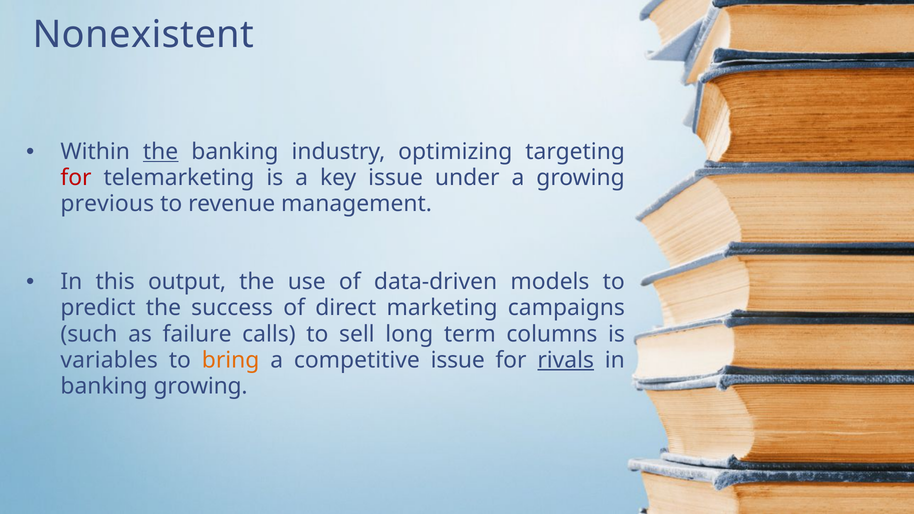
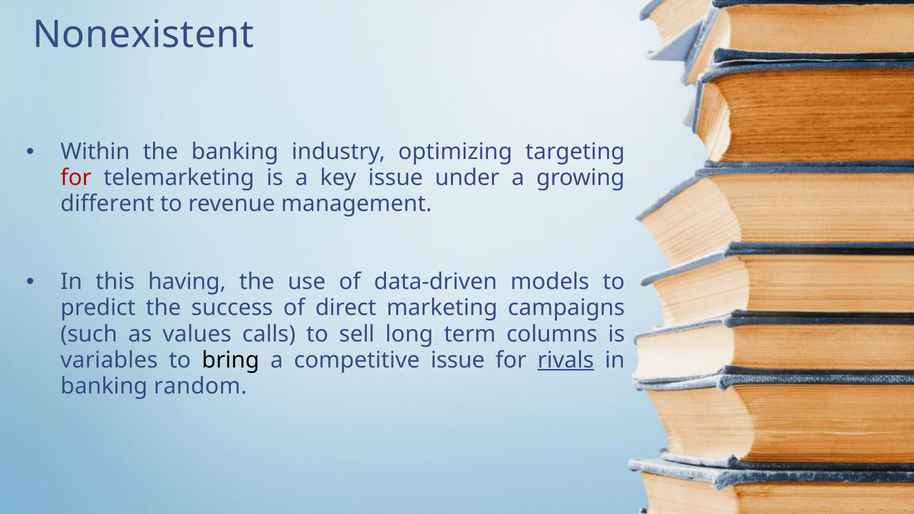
the underline: present -> none (161, 152)
previous: previous -> different (107, 204)
output: output -> having (187, 282)
failure: failure -> values (197, 334)
bring colour: orange -> black (231, 360)
banking growing: growing -> random (200, 386)
